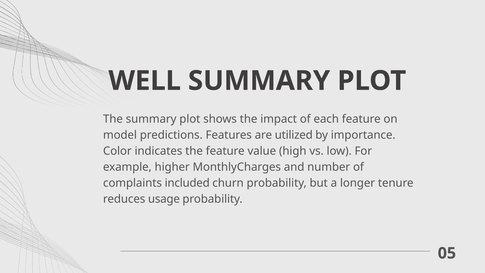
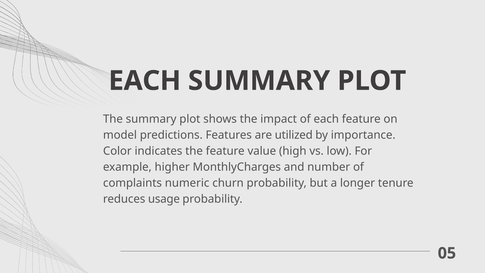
WELL: WELL -> EACH (145, 81)
included: included -> numeric (187, 183)
